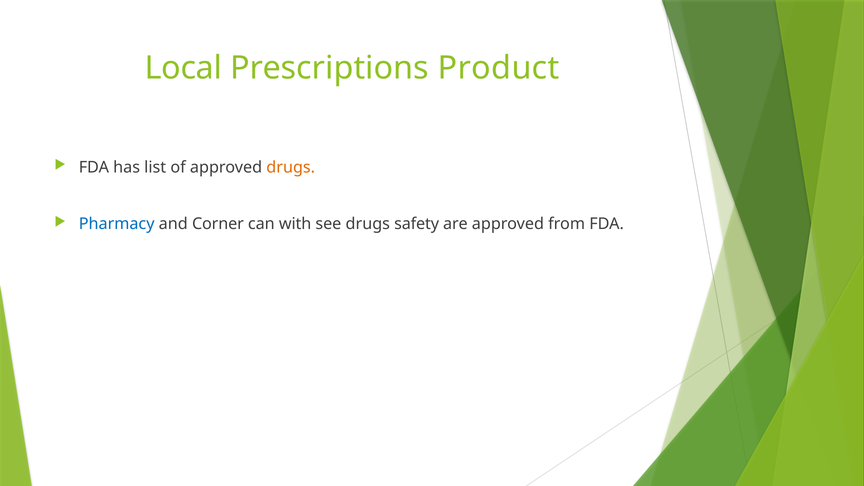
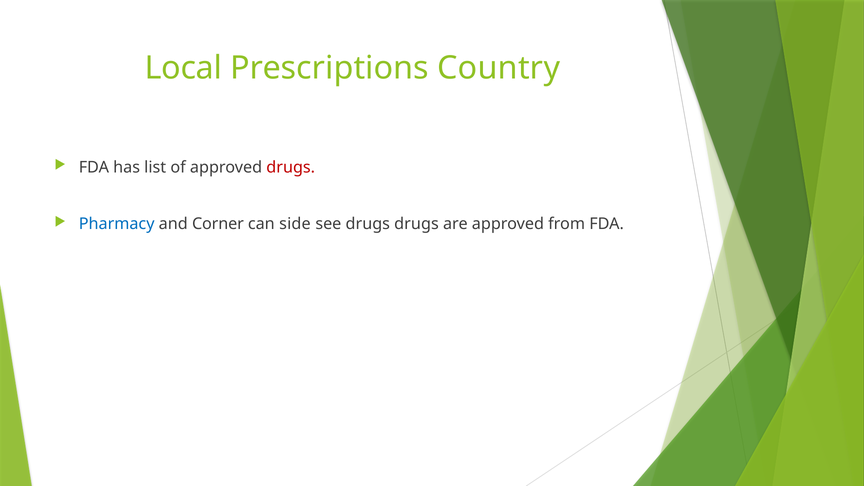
Product: Product -> Country (499, 68)
drugs colour: orange -> red (291, 167)
with: with -> side (295, 224)
drugs safety: safety -> drugs (416, 224)
